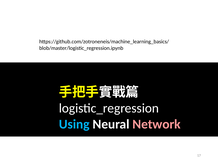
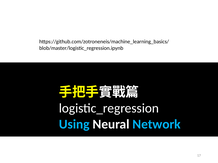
Network colour: pink -> light blue (157, 125)
